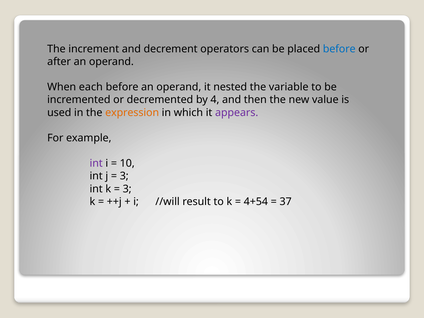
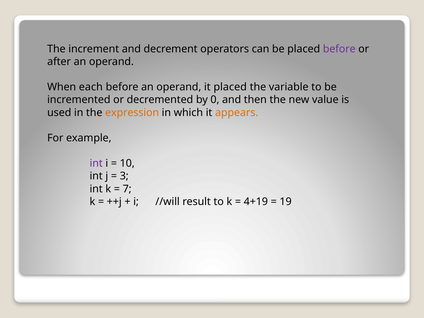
before colour: blue -> purple (339, 49)
it nested: nested -> placed (230, 87)
4: 4 -> 0 (215, 100)
appears colour: purple -> orange (237, 113)
3: 3 -> 7 (127, 189)
4+54: 4+54 -> 4+19 (256, 202)
37: 37 -> 19 (286, 202)
